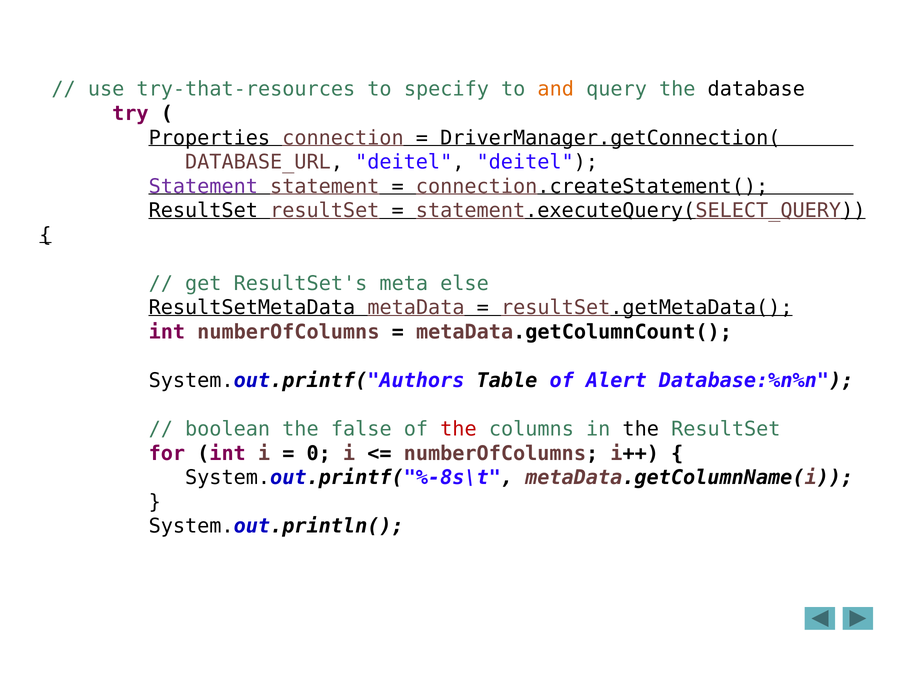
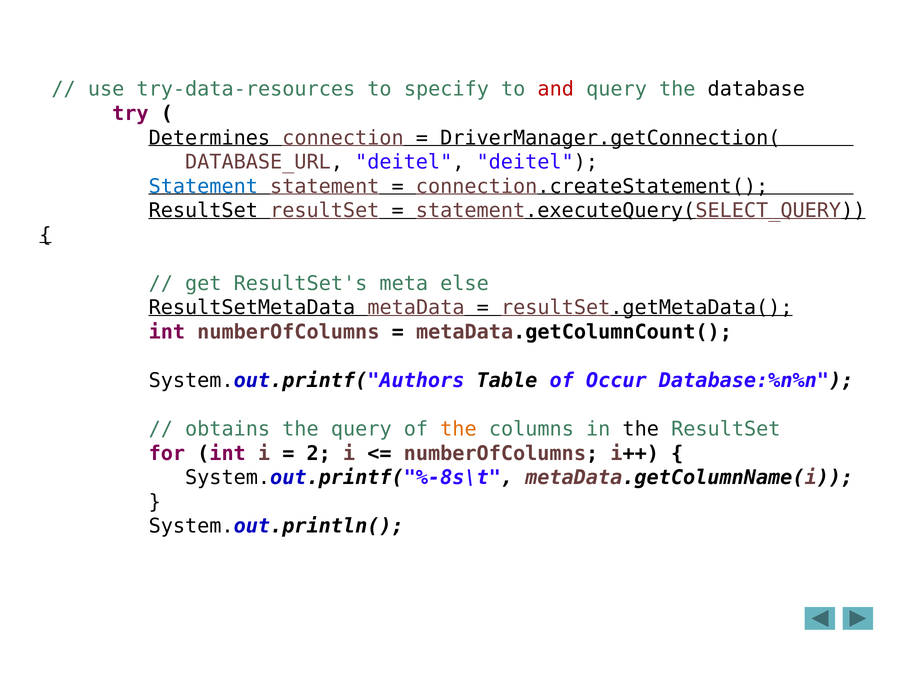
try-that-resources: try-that-resources -> try-data-resources (246, 89)
and colour: orange -> red (556, 89)
Properties: Properties -> Determines (209, 138)
Statement colour: purple -> blue (203, 186)
Alert: Alert -> Occur (616, 381)
boolean: boolean -> obtains (228, 429)
the false: false -> query (361, 429)
the colour: red -> orange (458, 429)
0: 0 -> 2 (319, 454)
